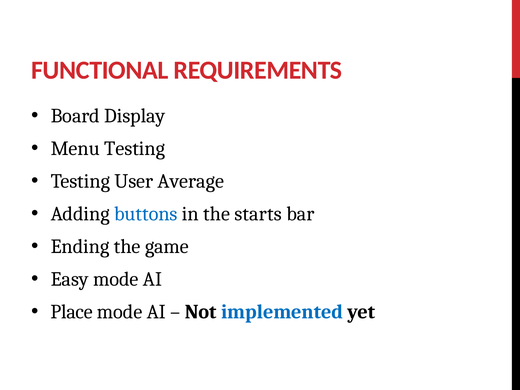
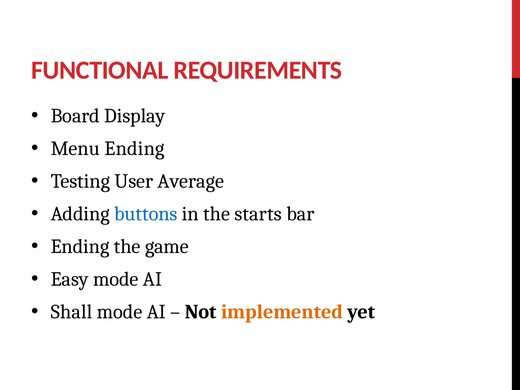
Menu Testing: Testing -> Ending (135, 148)
Place: Place -> Shall (71, 312)
implemented colour: blue -> orange (282, 312)
